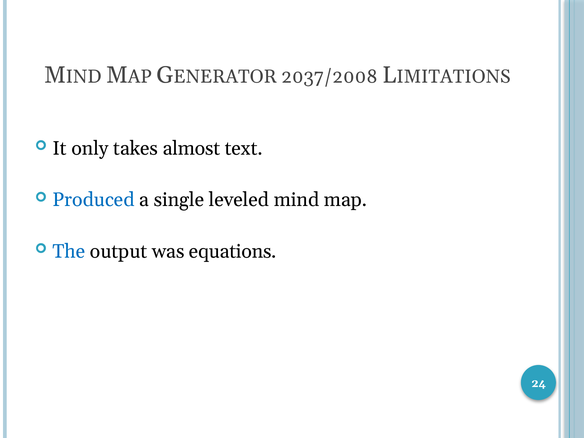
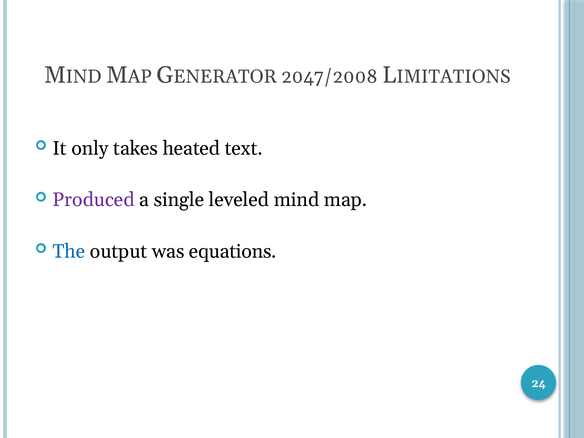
2037/2008: 2037/2008 -> 2047/2008 (330, 77)
almost: almost -> heated (191, 148)
Produced colour: blue -> purple (94, 200)
